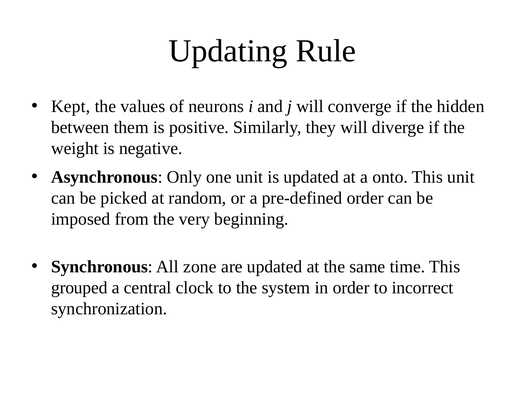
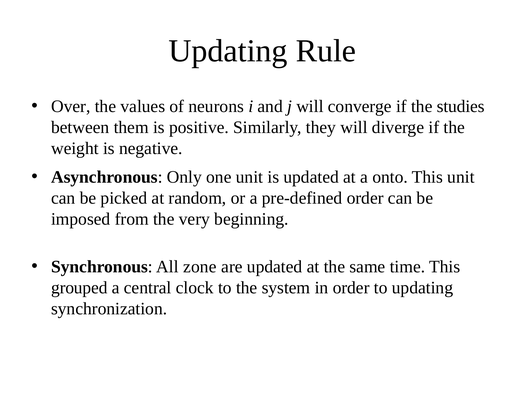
Kept: Kept -> Over (71, 106)
hidden: hidden -> studies (461, 106)
to incorrect: incorrect -> updating (423, 288)
